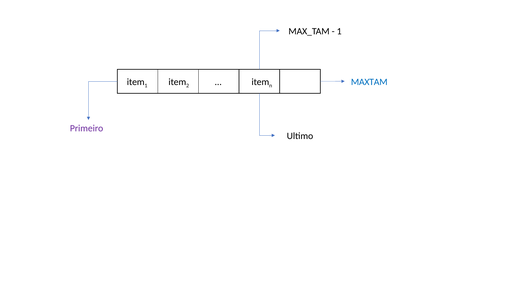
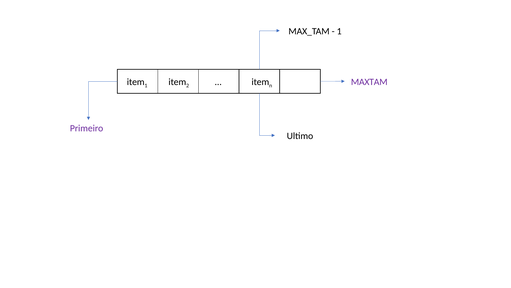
MAXTAM colour: blue -> purple (369, 82)
